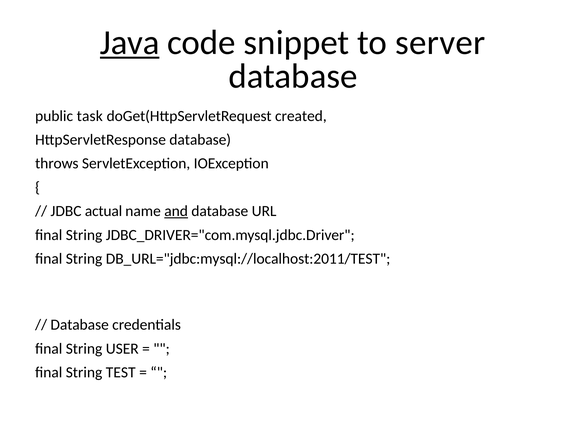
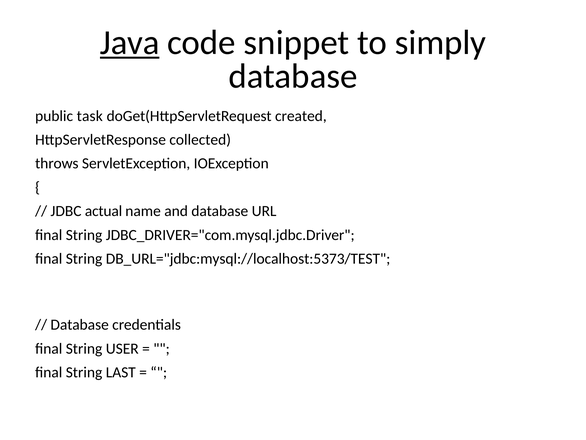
server: server -> simply (441, 43)
HttpServletResponse database: database -> collected (200, 140)
and underline: present -> none (176, 211)
DB_URL="jdbc:mysql://localhost:2011/TEST: DB_URL="jdbc:mysql://localhost:2011/TEST -> DB_URL="jdbc:mysql://localhost:5373/TEST (248, 258)
TEST: TEST -> LAST (121, 372)
